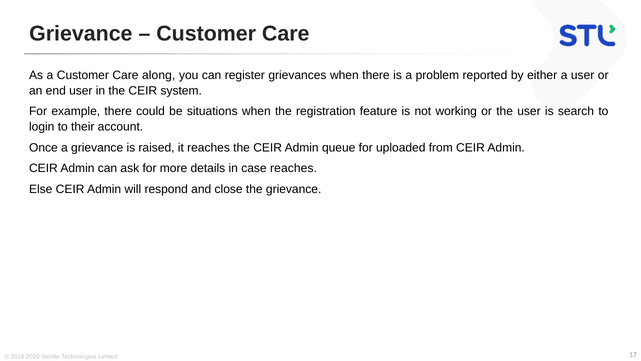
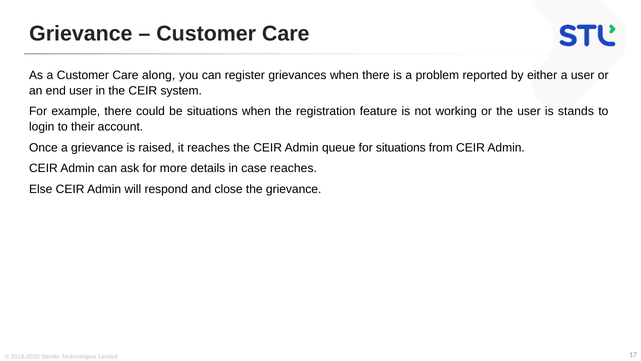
search: search -> stands (576, 111)
for uploaded: uploaded -> situations (401, 148)
